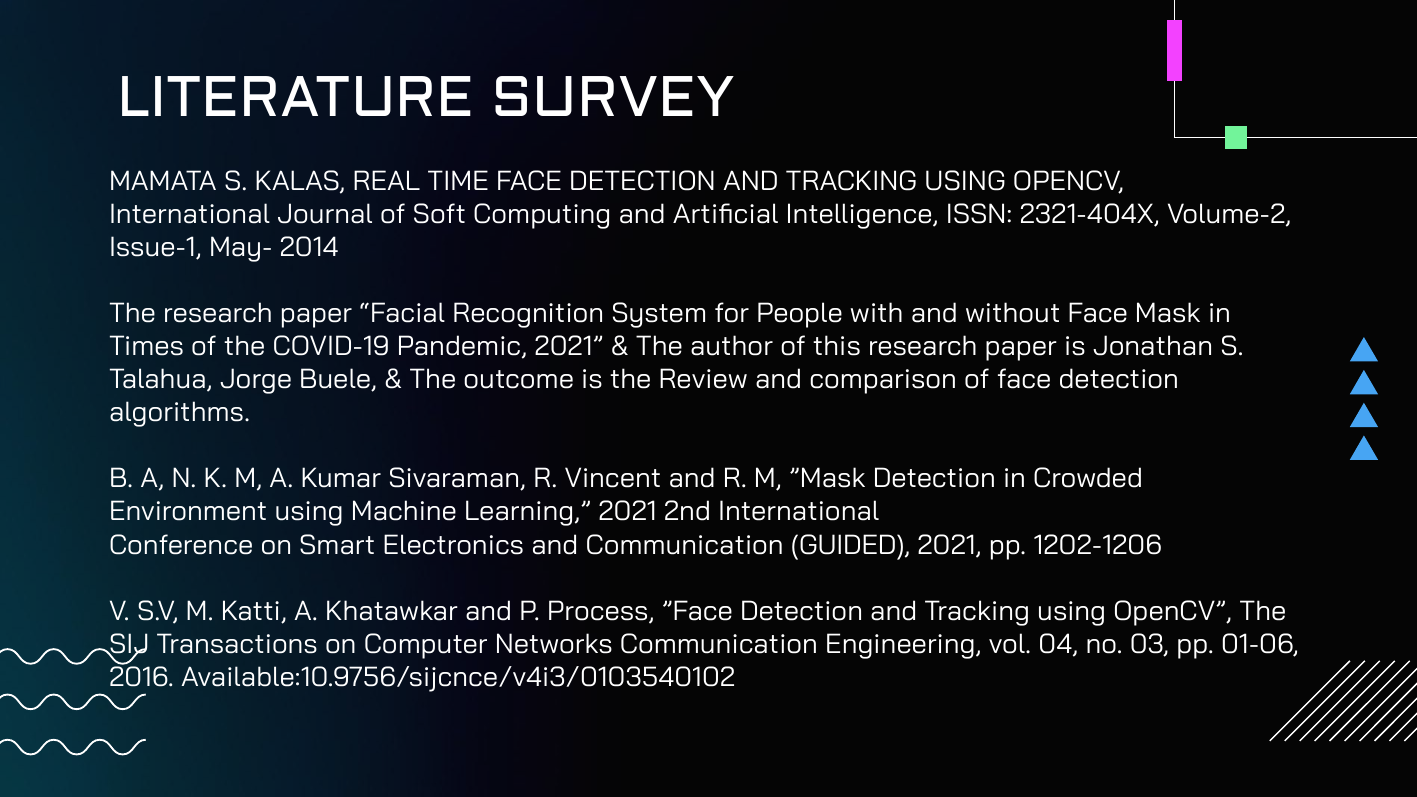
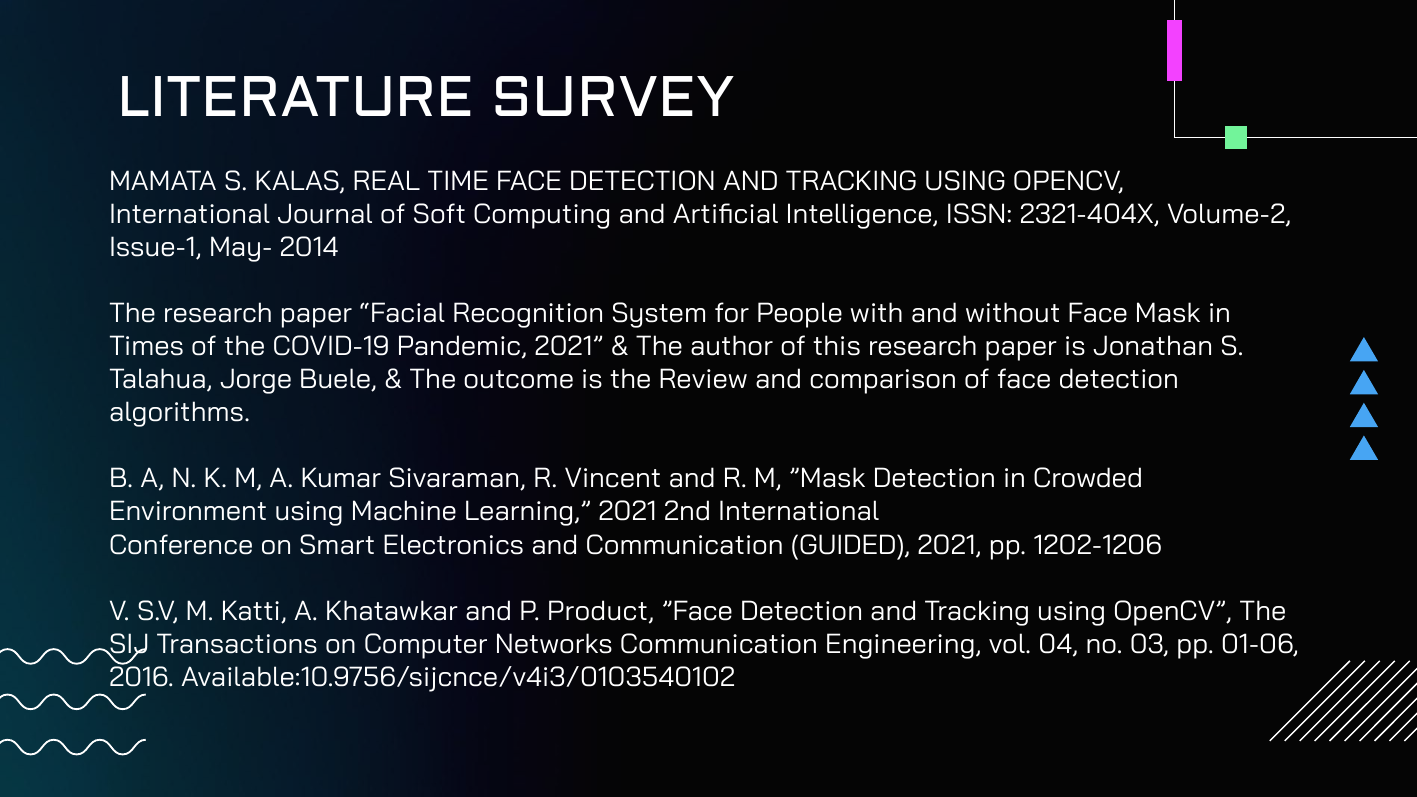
Process: Process -> Product (601, 611)
